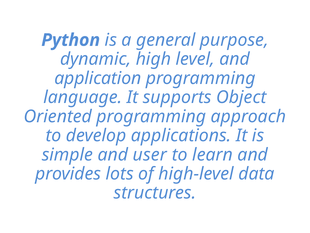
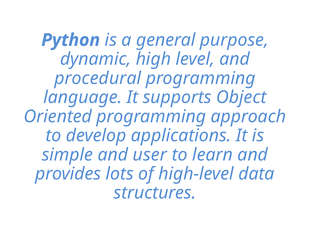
application: application -> procedural (98, 78)
